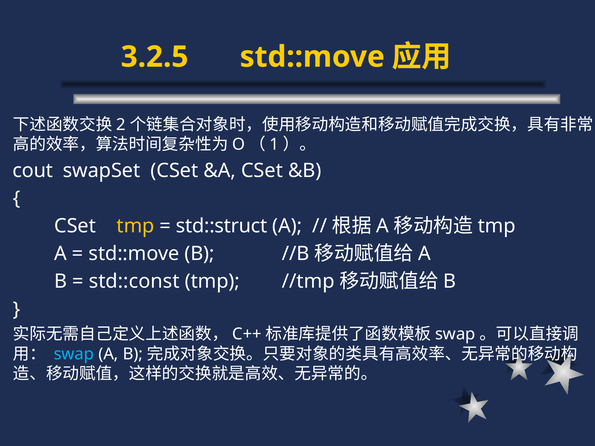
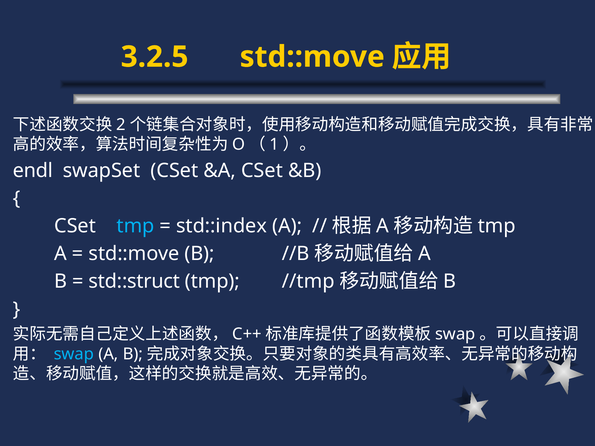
cout: cout -> endl (33, 171)
tmp colour: yellow -> light blue (136, 226)
std::struct: std::struct -> std::index (222, 226)
std::const: std::const -> std::struct (134, 282)
